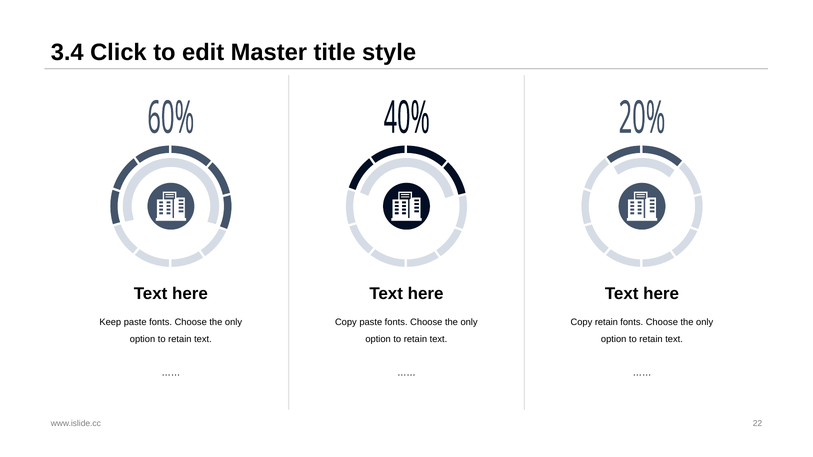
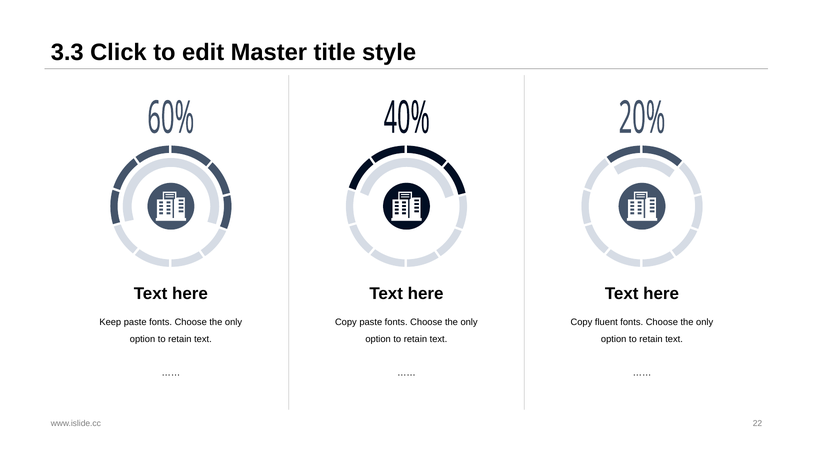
3.4: 3.4 -> 3.3 (67, 53)
Copy retain: retain -> fluent (606, 323)
